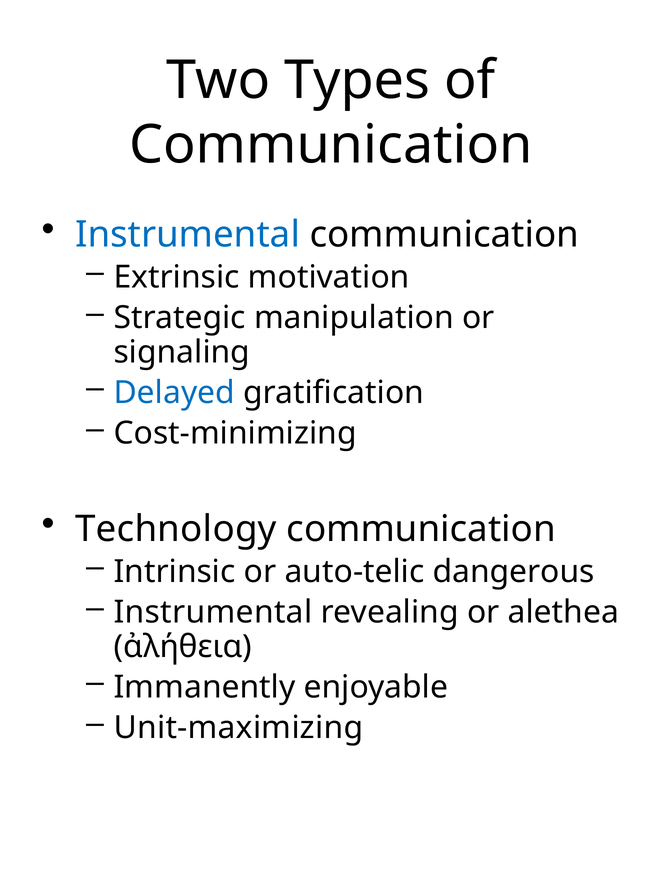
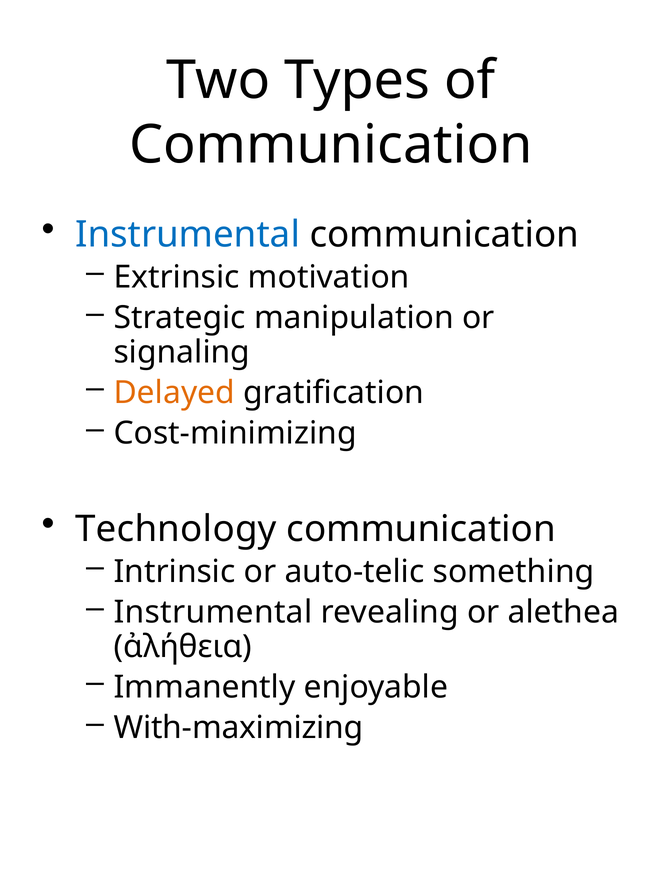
Delayed colour: blue -> orange (174, 393)
dangerous: dangerous -> something (514, 572)
Unit-maximizing: Unit-maximizing -> With-maximizing (239, 729)
